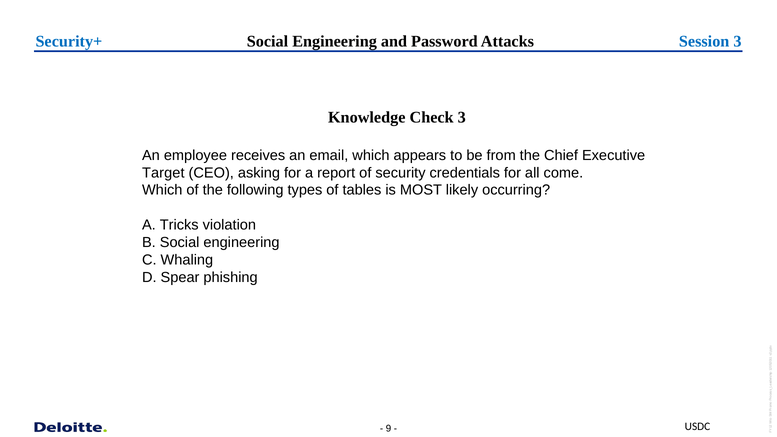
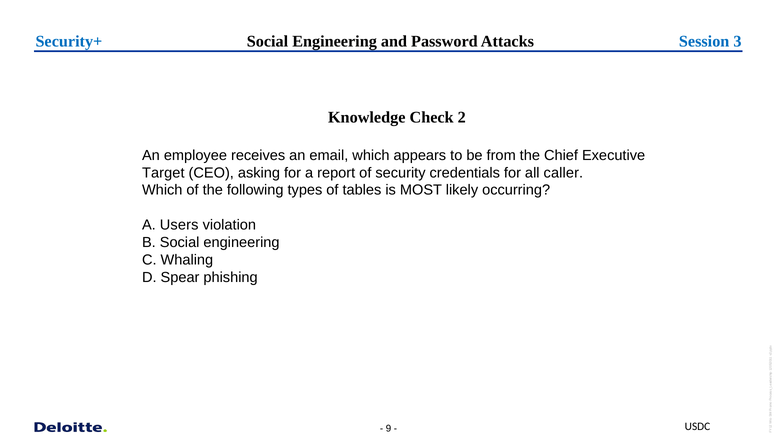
Check 3: 3 -> 2 (462, 117)
come: come -> caller (563, 173)
Tricks: Tricks -> Users (179, 225)
